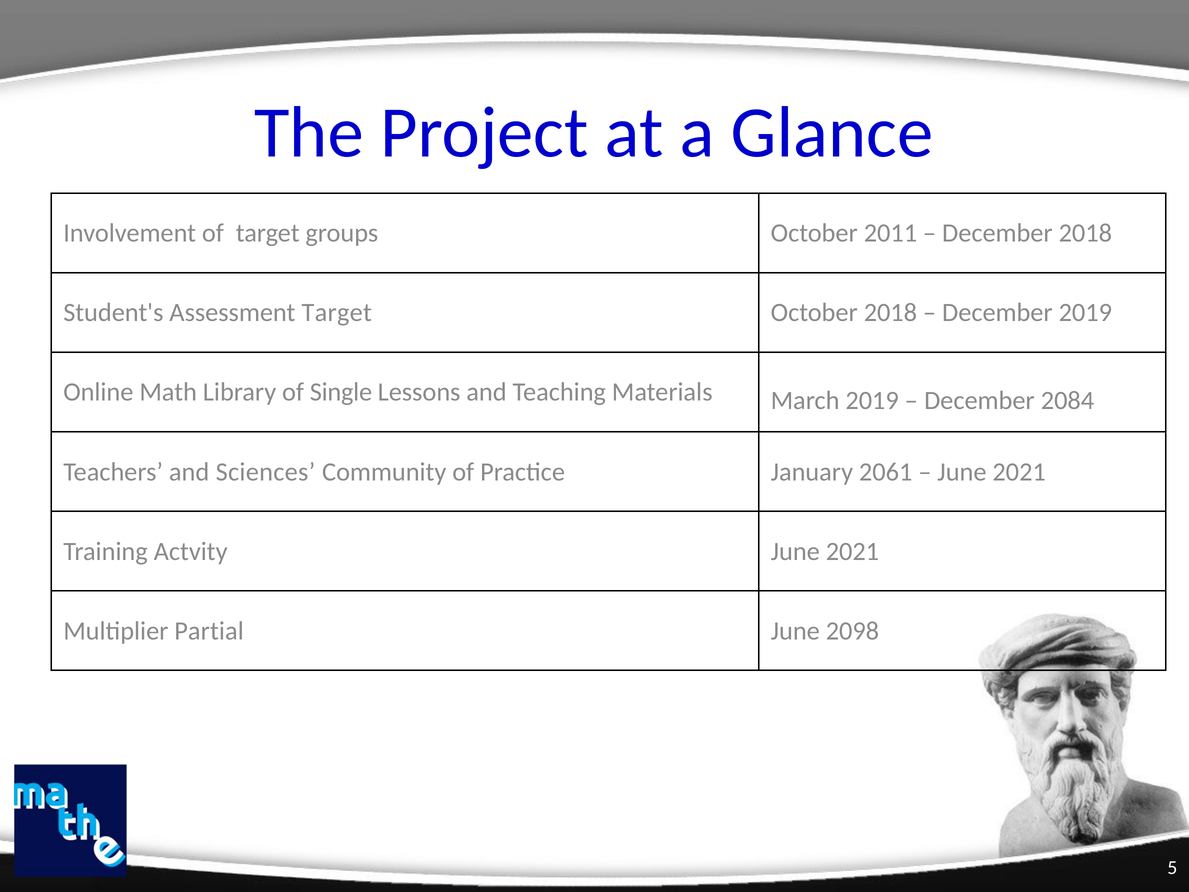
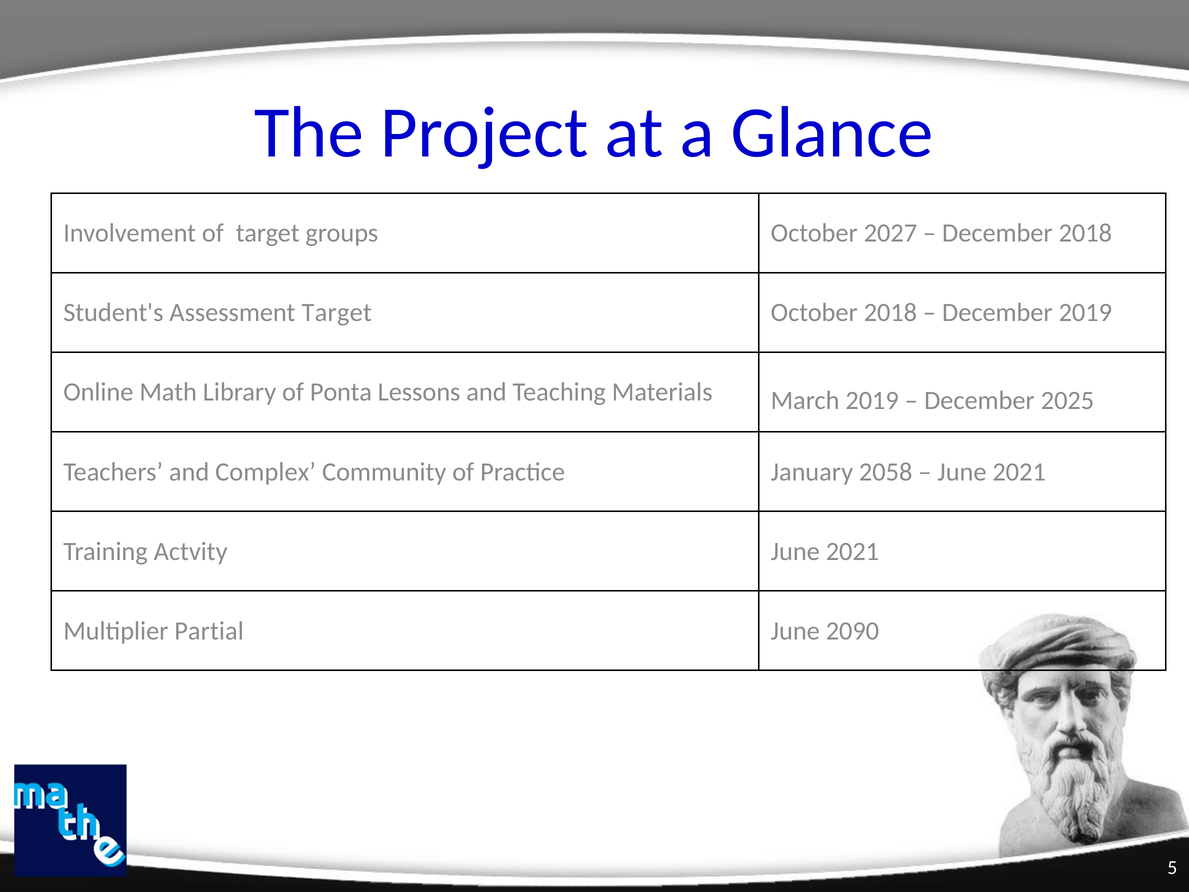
2011: 2011 -> 2027 (890, 233)
Single: Single -> Ponta (341, 392)
2084: 2084 -> 2025 (1068, 400)
Sciences: Sciences -> Complex (266, 472)
2061: 2061 -> 2058 (886, 472)
2098: 2098 -> 2090 (852, 631)
